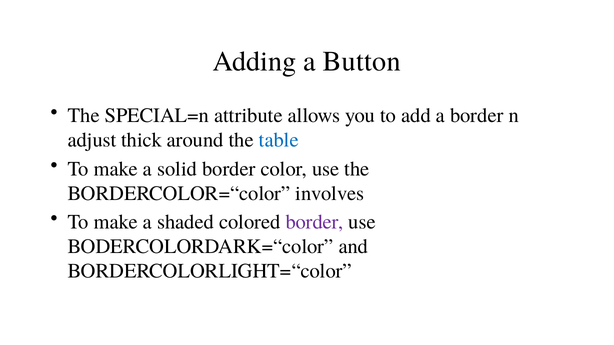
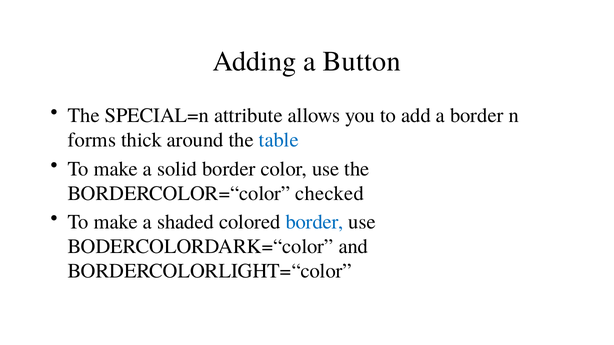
adjust: adjust -> forms (92, 140)
involves: involves -> checked (330, 194)
border colour: purple -> blue (315, 222)
